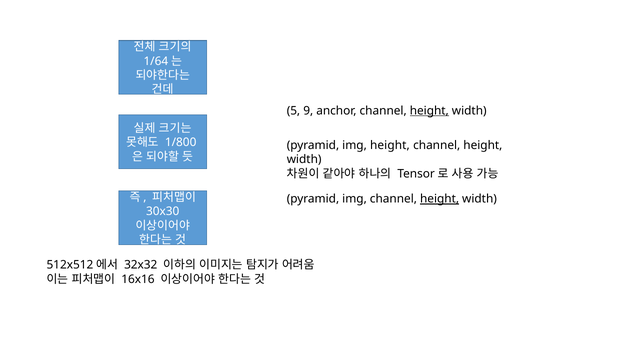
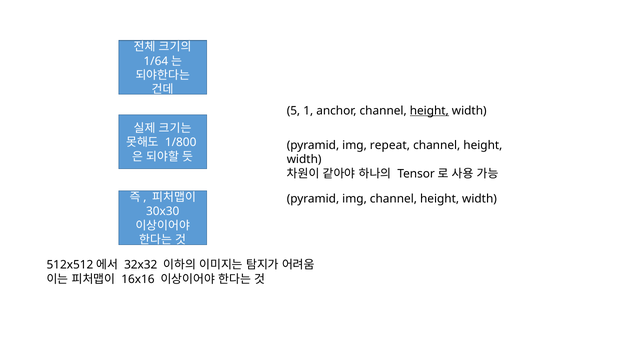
9: 9 -> 1 (308, 111)
img height: height -> repeat (390, 145)
height underline: present -> none (440, 199)
